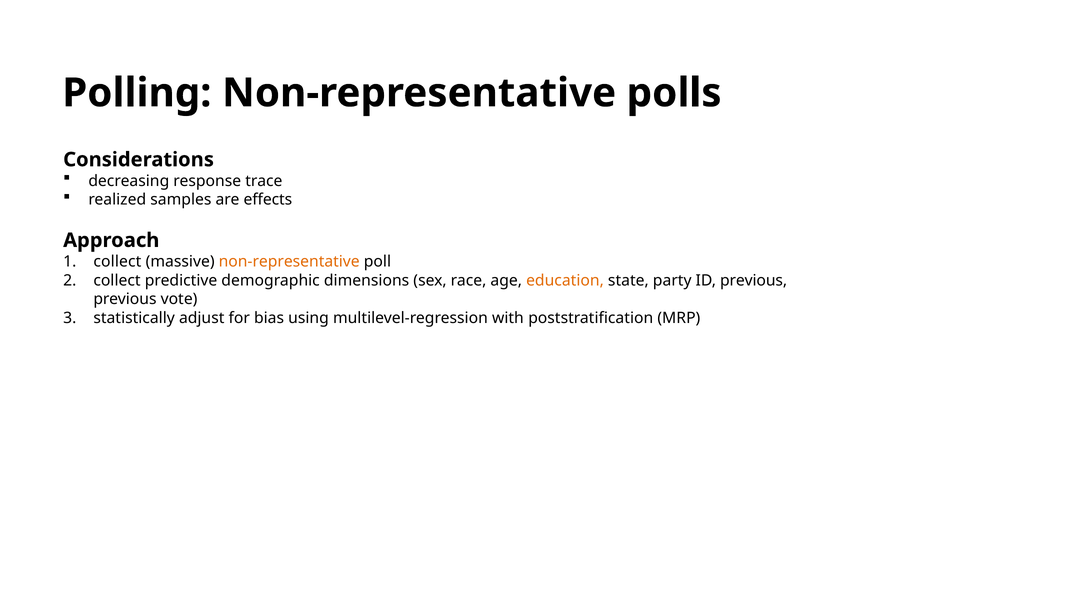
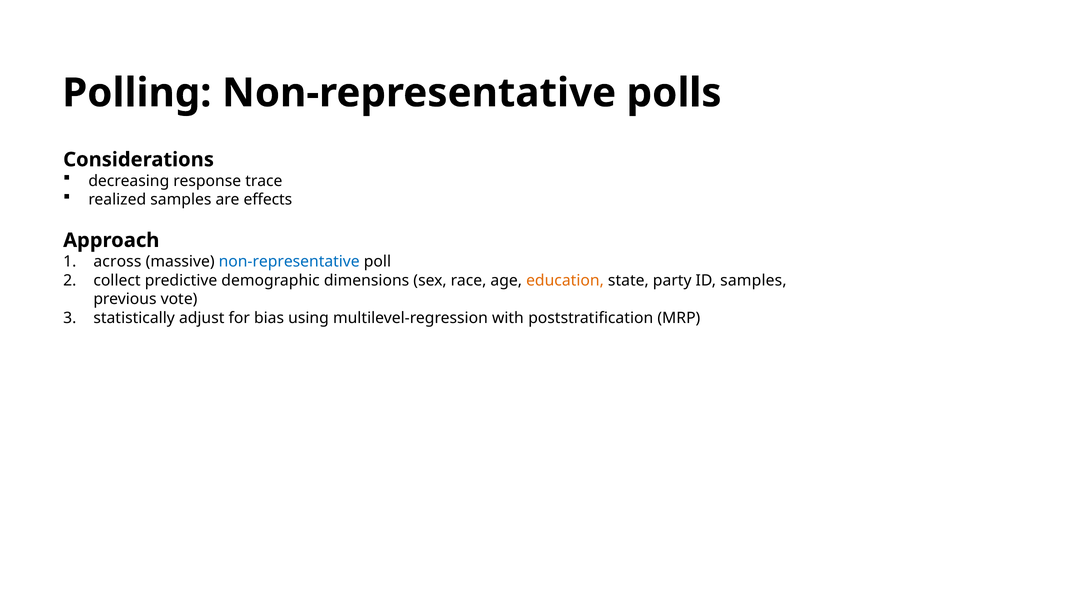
collect: collect -> across (117, 262)
non-representative colour: orange -> blue (289, 262)
ID previous: previous -> samples (753, 280)
